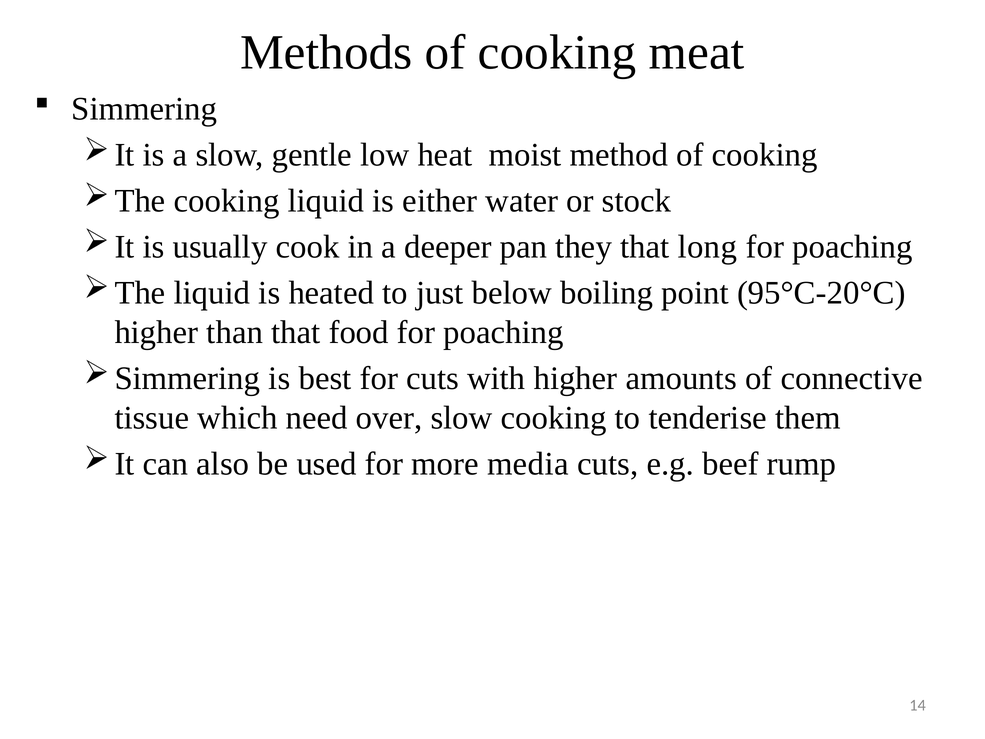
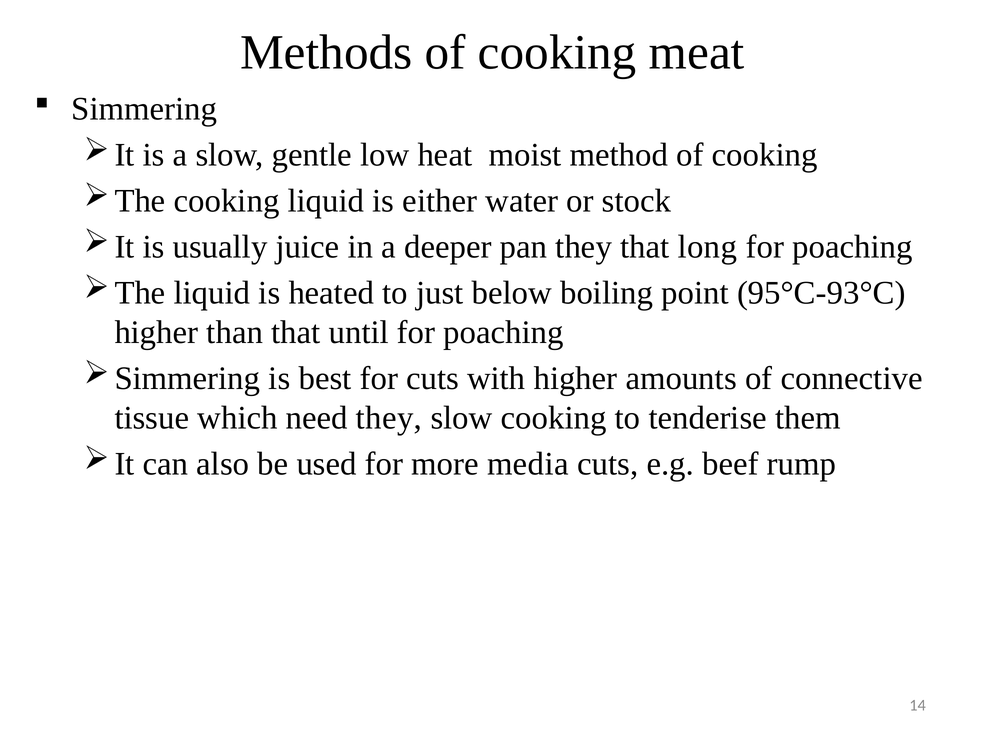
cook: cook -> juice (308, 247)
95°C-20°C: 95°C-20°C -> 95°C-93°C (821, 293)
food: food -> until (359, 332)
need over: over -> they (389, 418)
